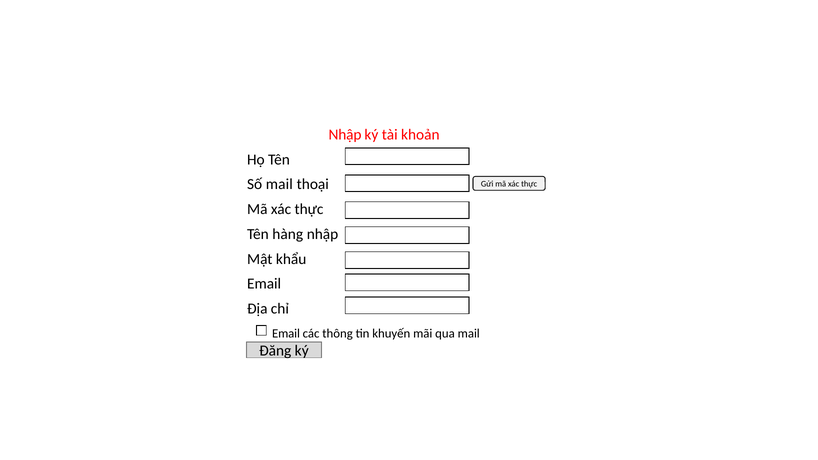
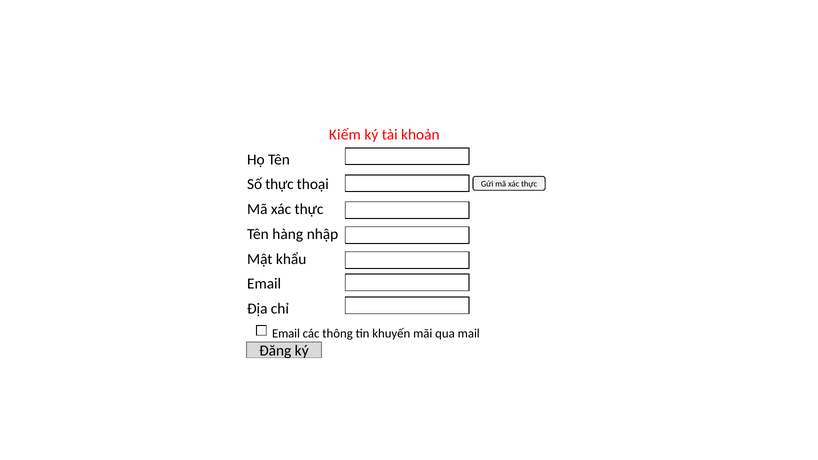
Nhập: Nhập -> Kiếm (345, 135)
Số mail: mail -> thực (279, 184)
